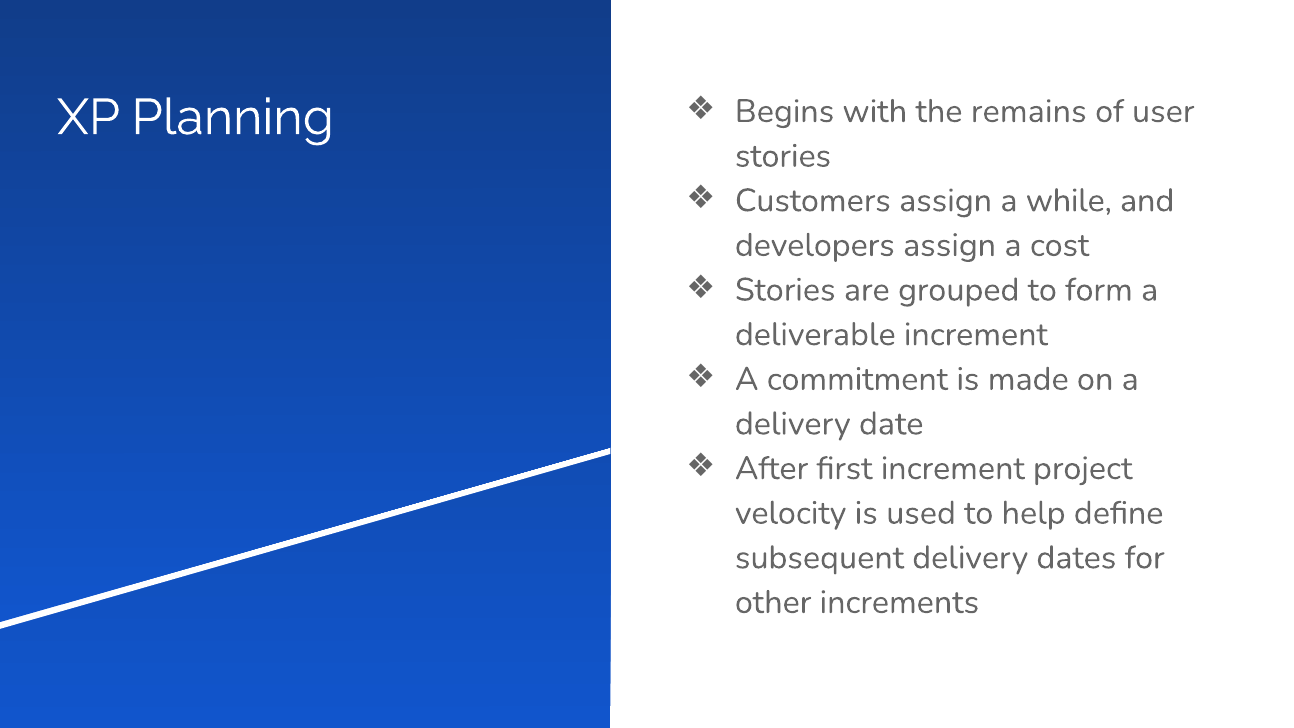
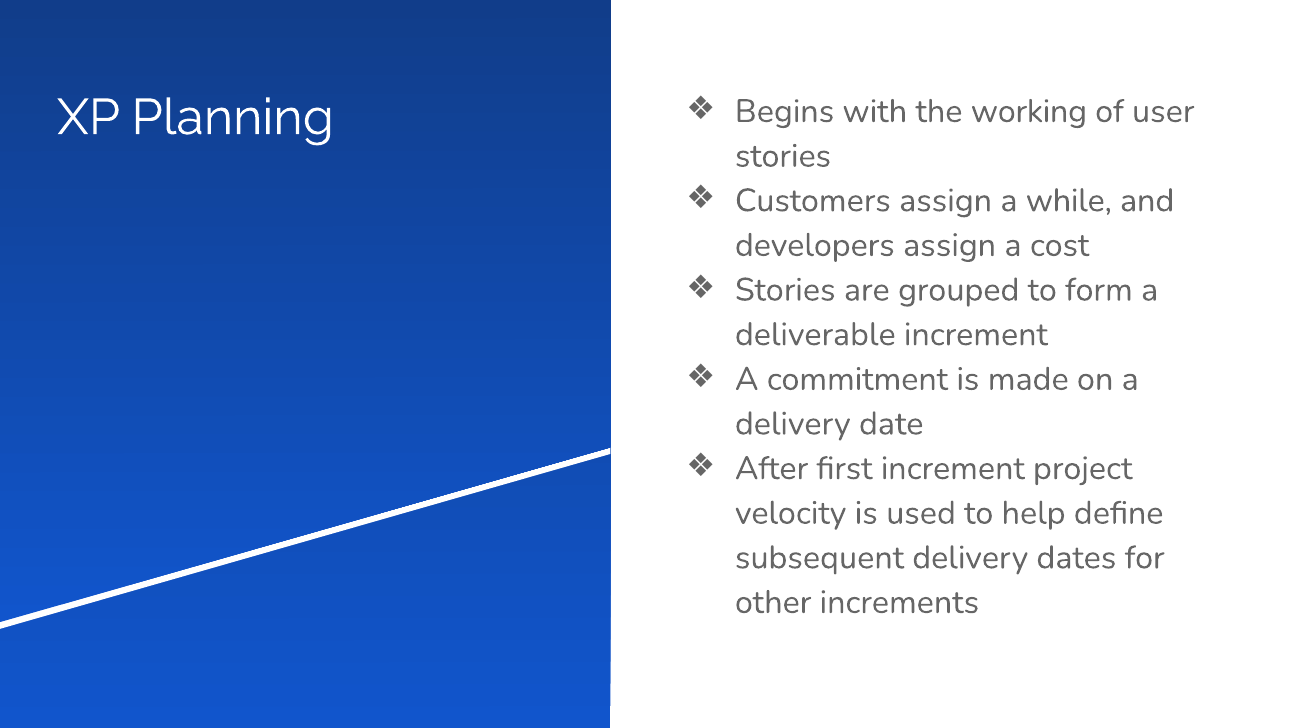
remains: remains -> working (1029, 111)
